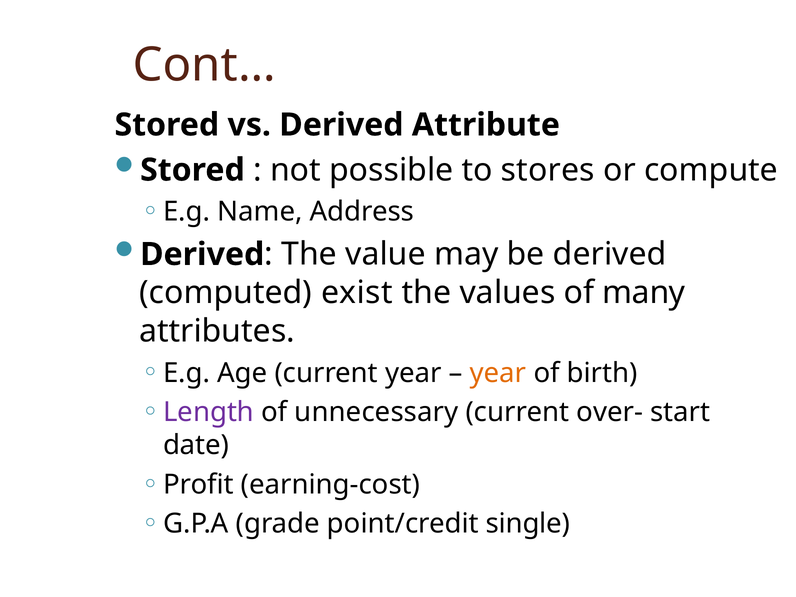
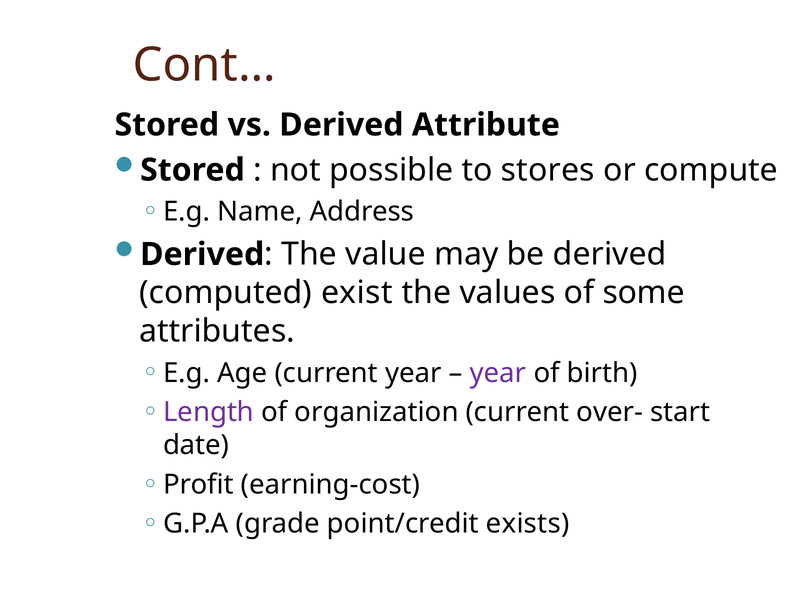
many: many -> some (644, 293)
year colour: orange -> purple (498, 373)
unnecessary: unnecessary -> organization (377, 412)
single: single -> exists (528, 524)
